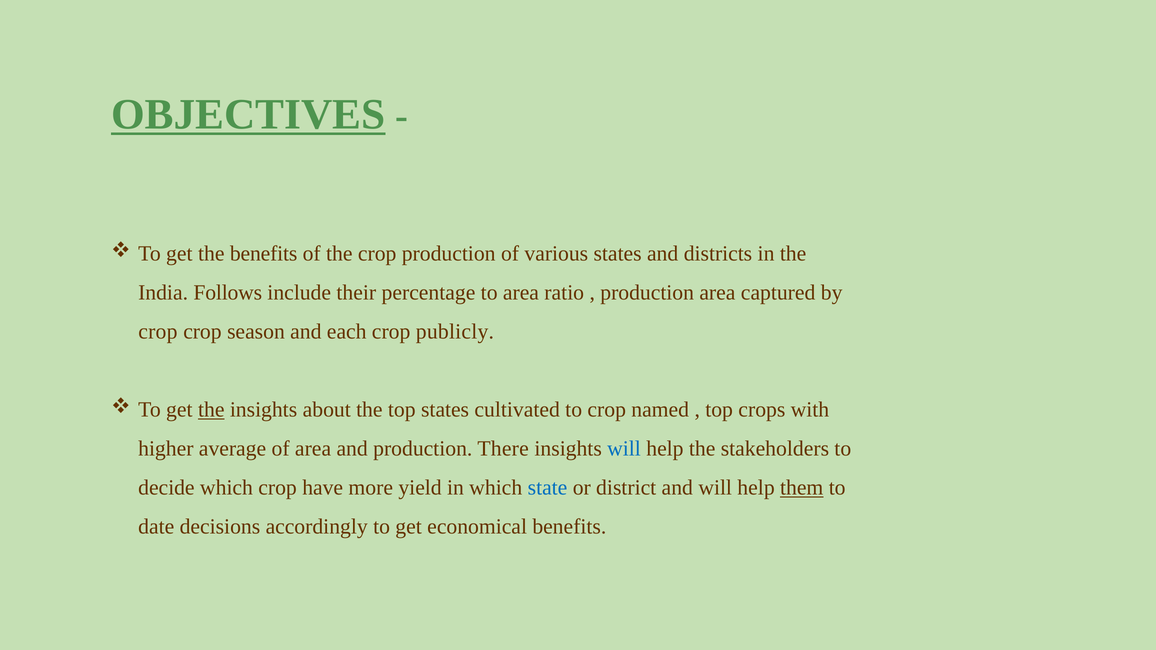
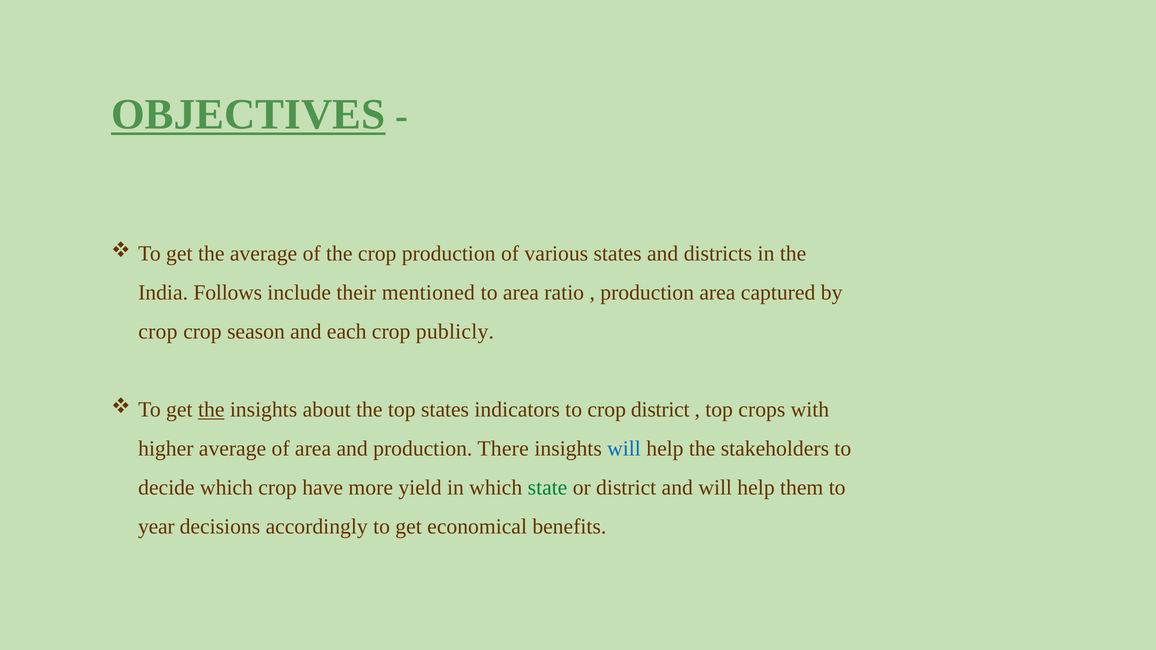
the benefits: benefits -> average (264, 254)
percentage: percentage -> mentioned (428, 293)
cultivated: cultivated -> indicators (517, 410)
crop named: named -> district (660, 410)
state colour: blue -> green (548, 488)
them underline: present -> none (802, 488)
date: date -> year (156, 527)
